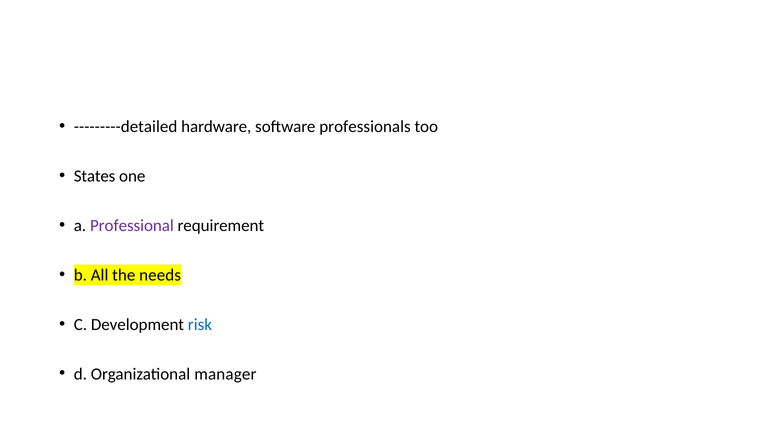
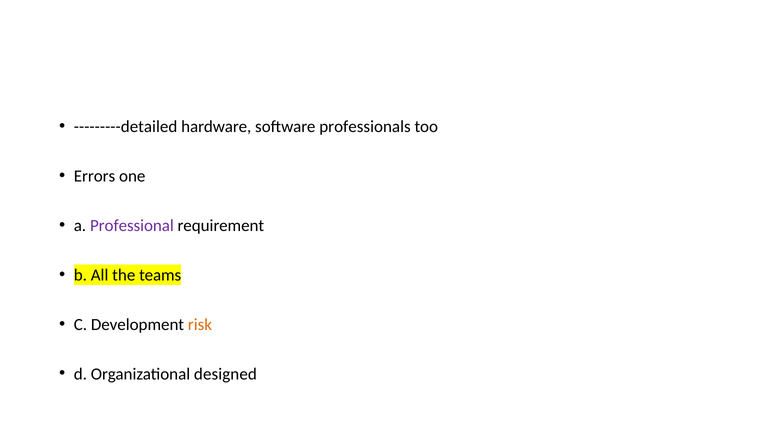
States: States -> Errors (95, 176)
needs: needs -> teams (160, 275)
risk colour: blue -> orange (200, 325)
manager: manager -> designed (225, 374)
